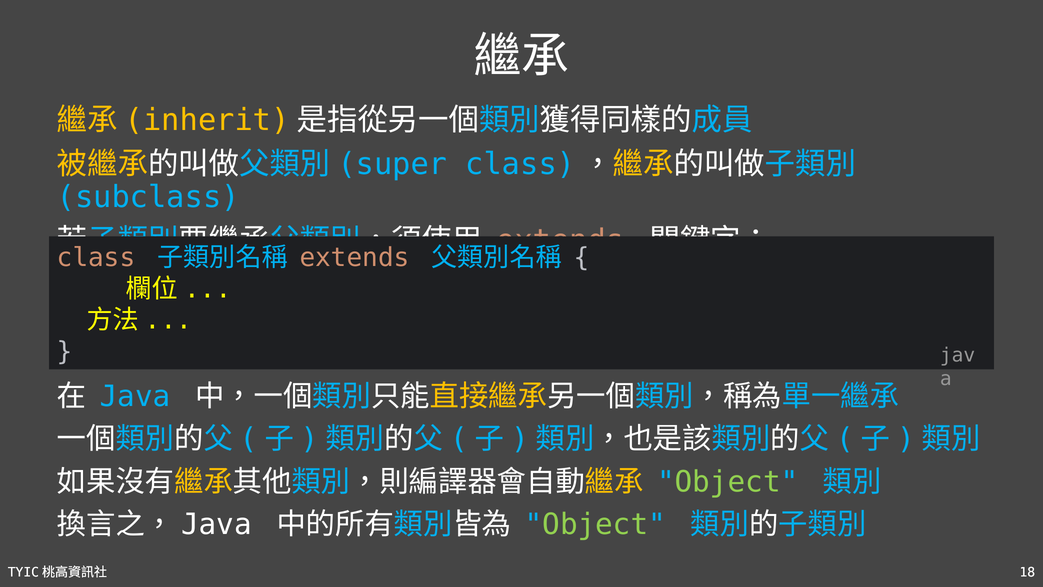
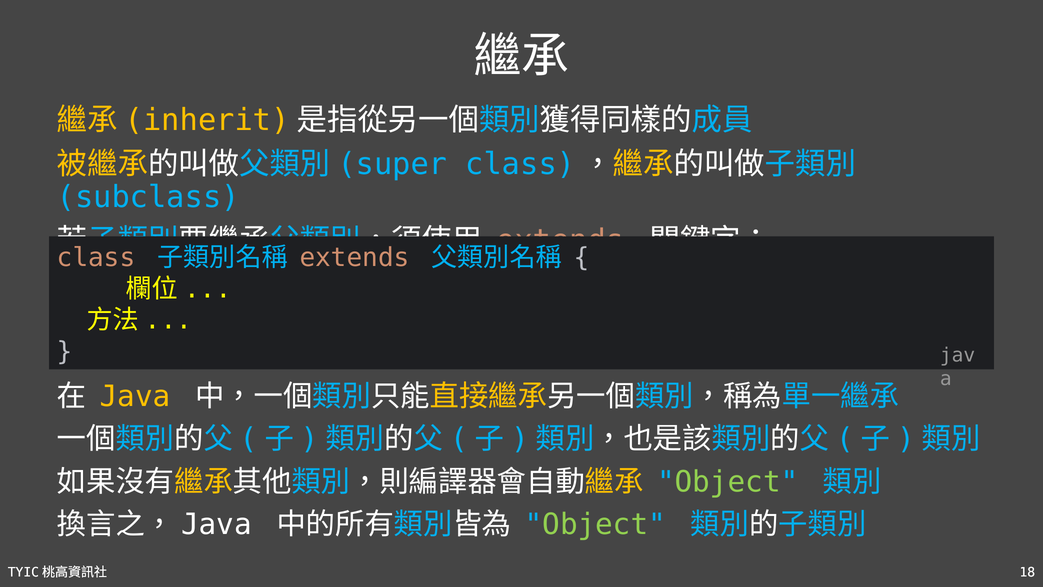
Java colour: light blue -> yellow (135, 396)
